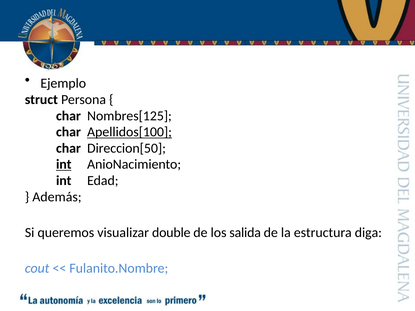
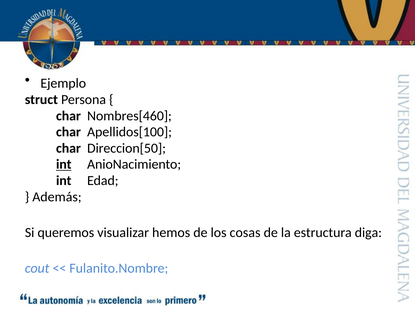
Nombres[125: Nombres[125 -> Nombres[460 (129, 116)
Apellidos[100 underline: present -> none (130, 132)
double: double -> hemos (171, 233)
salida: salida -> cosas (245, 233)
